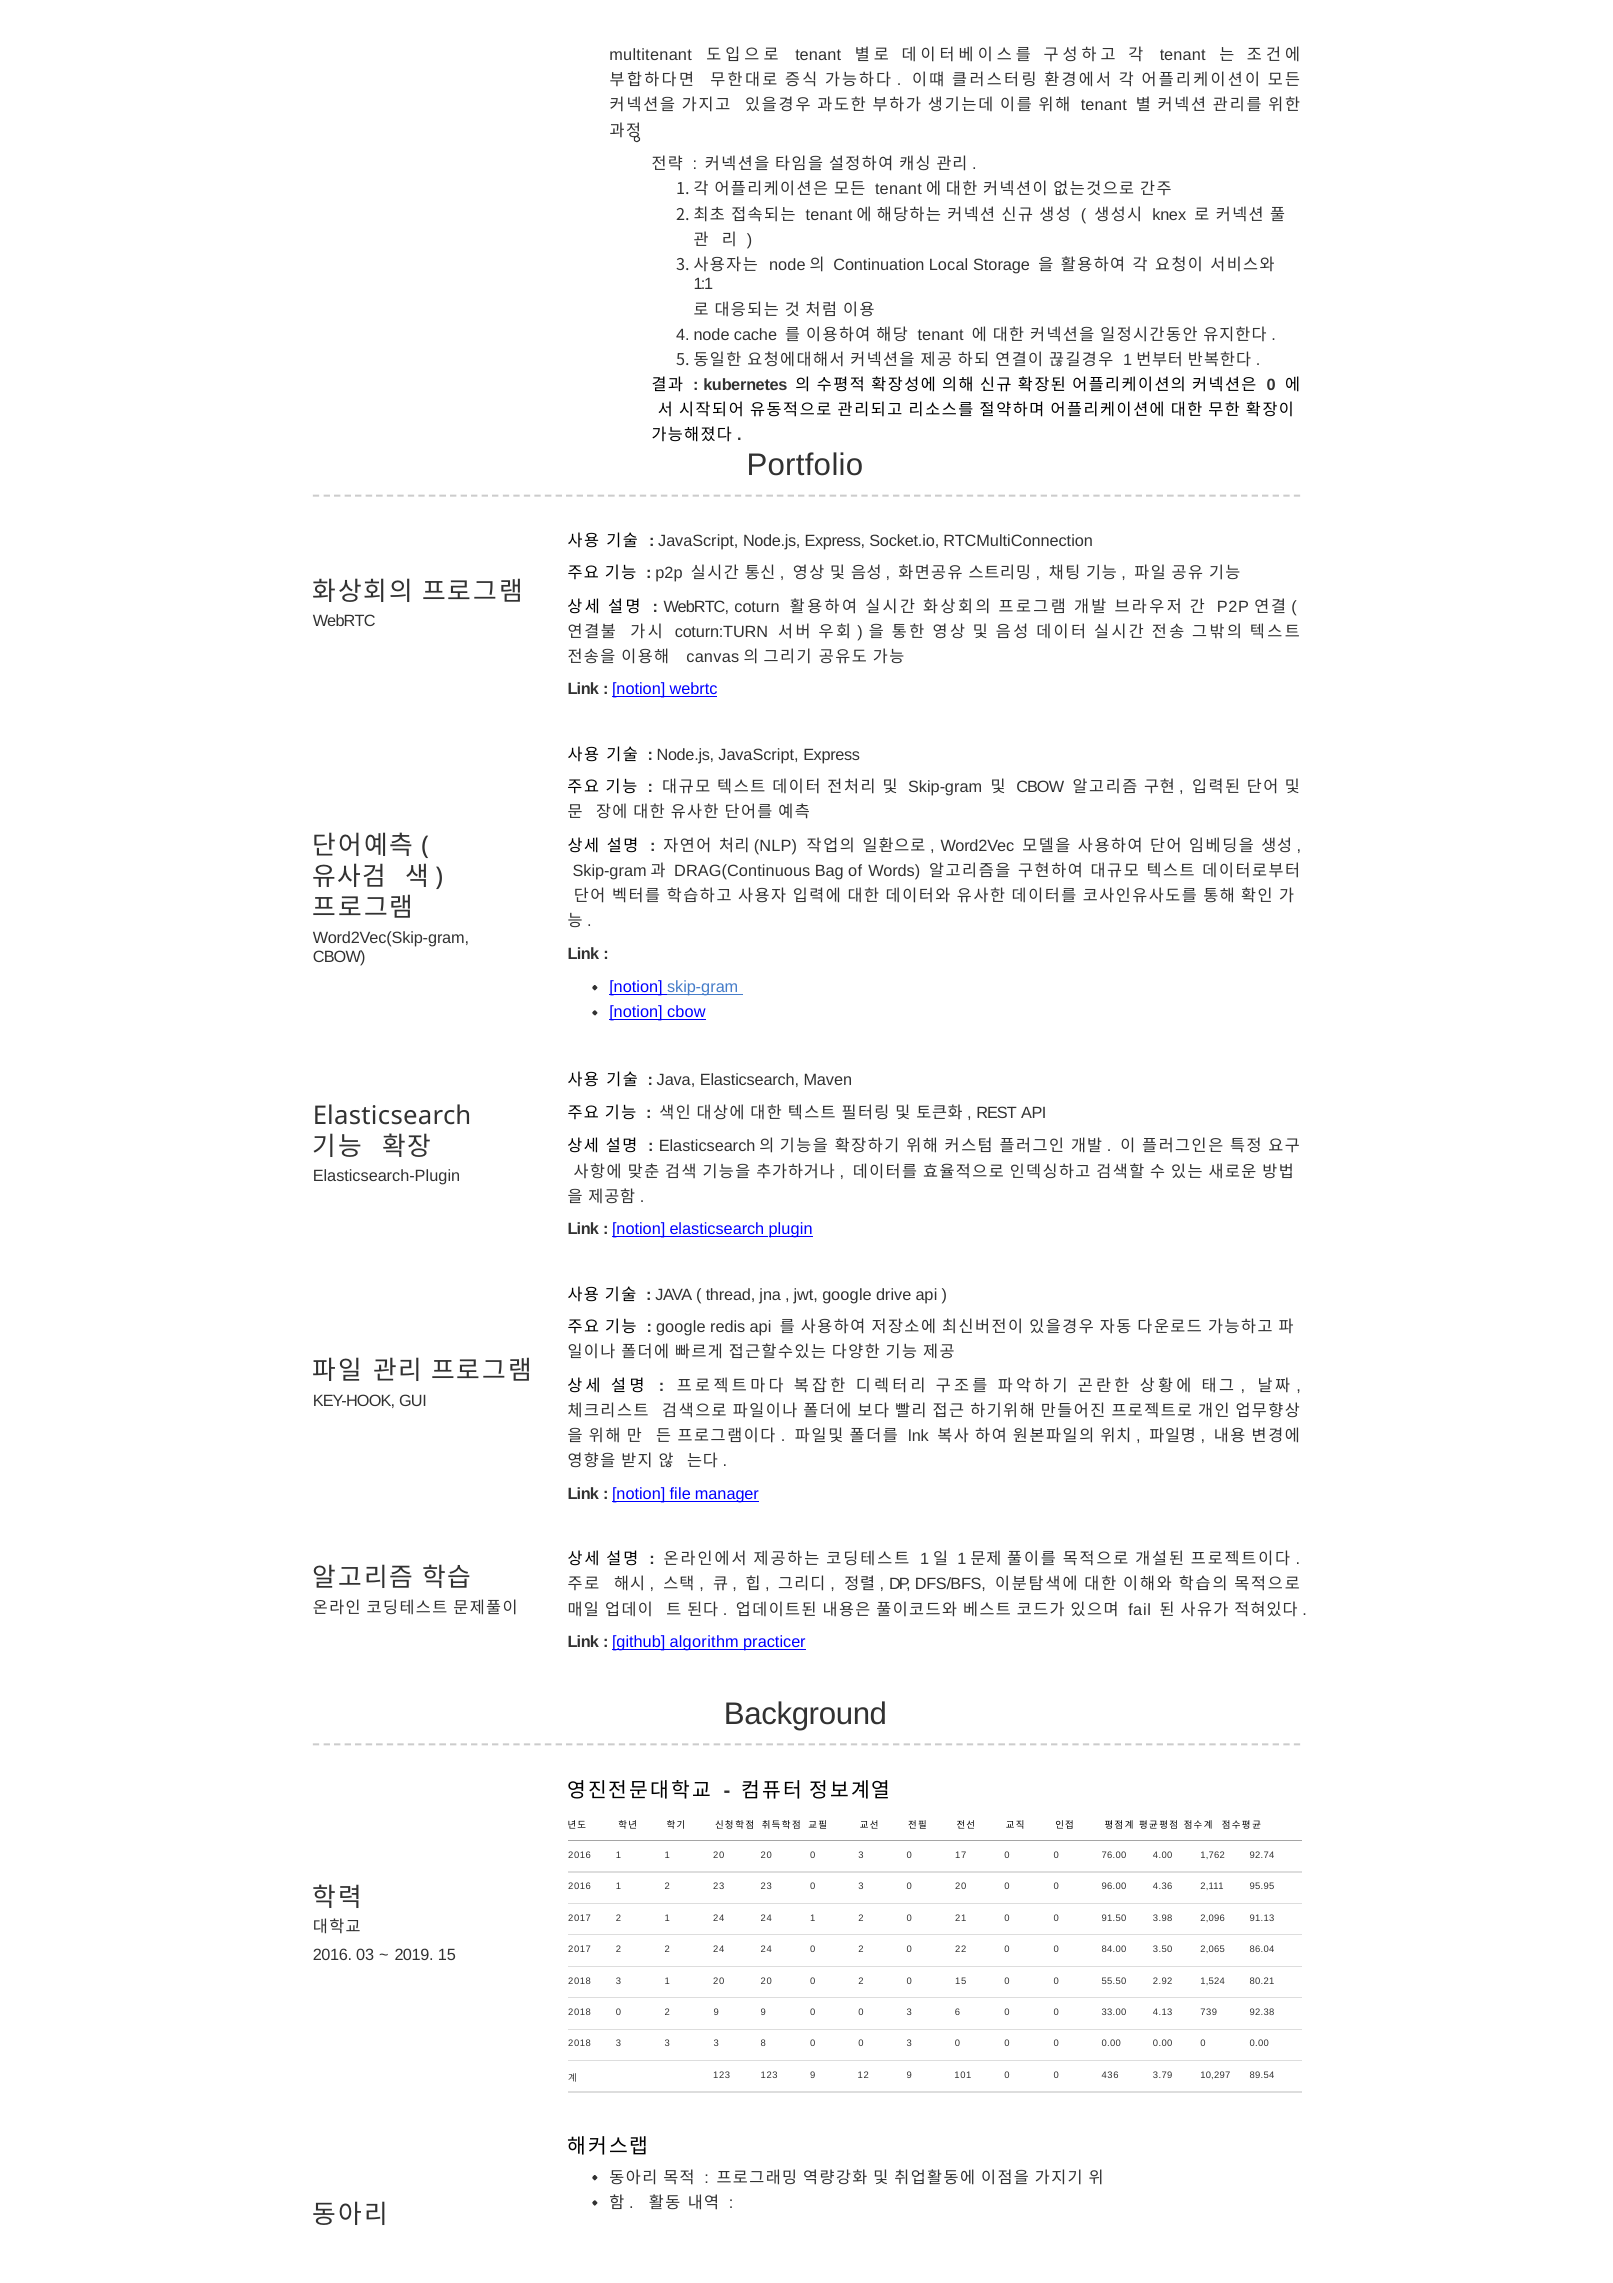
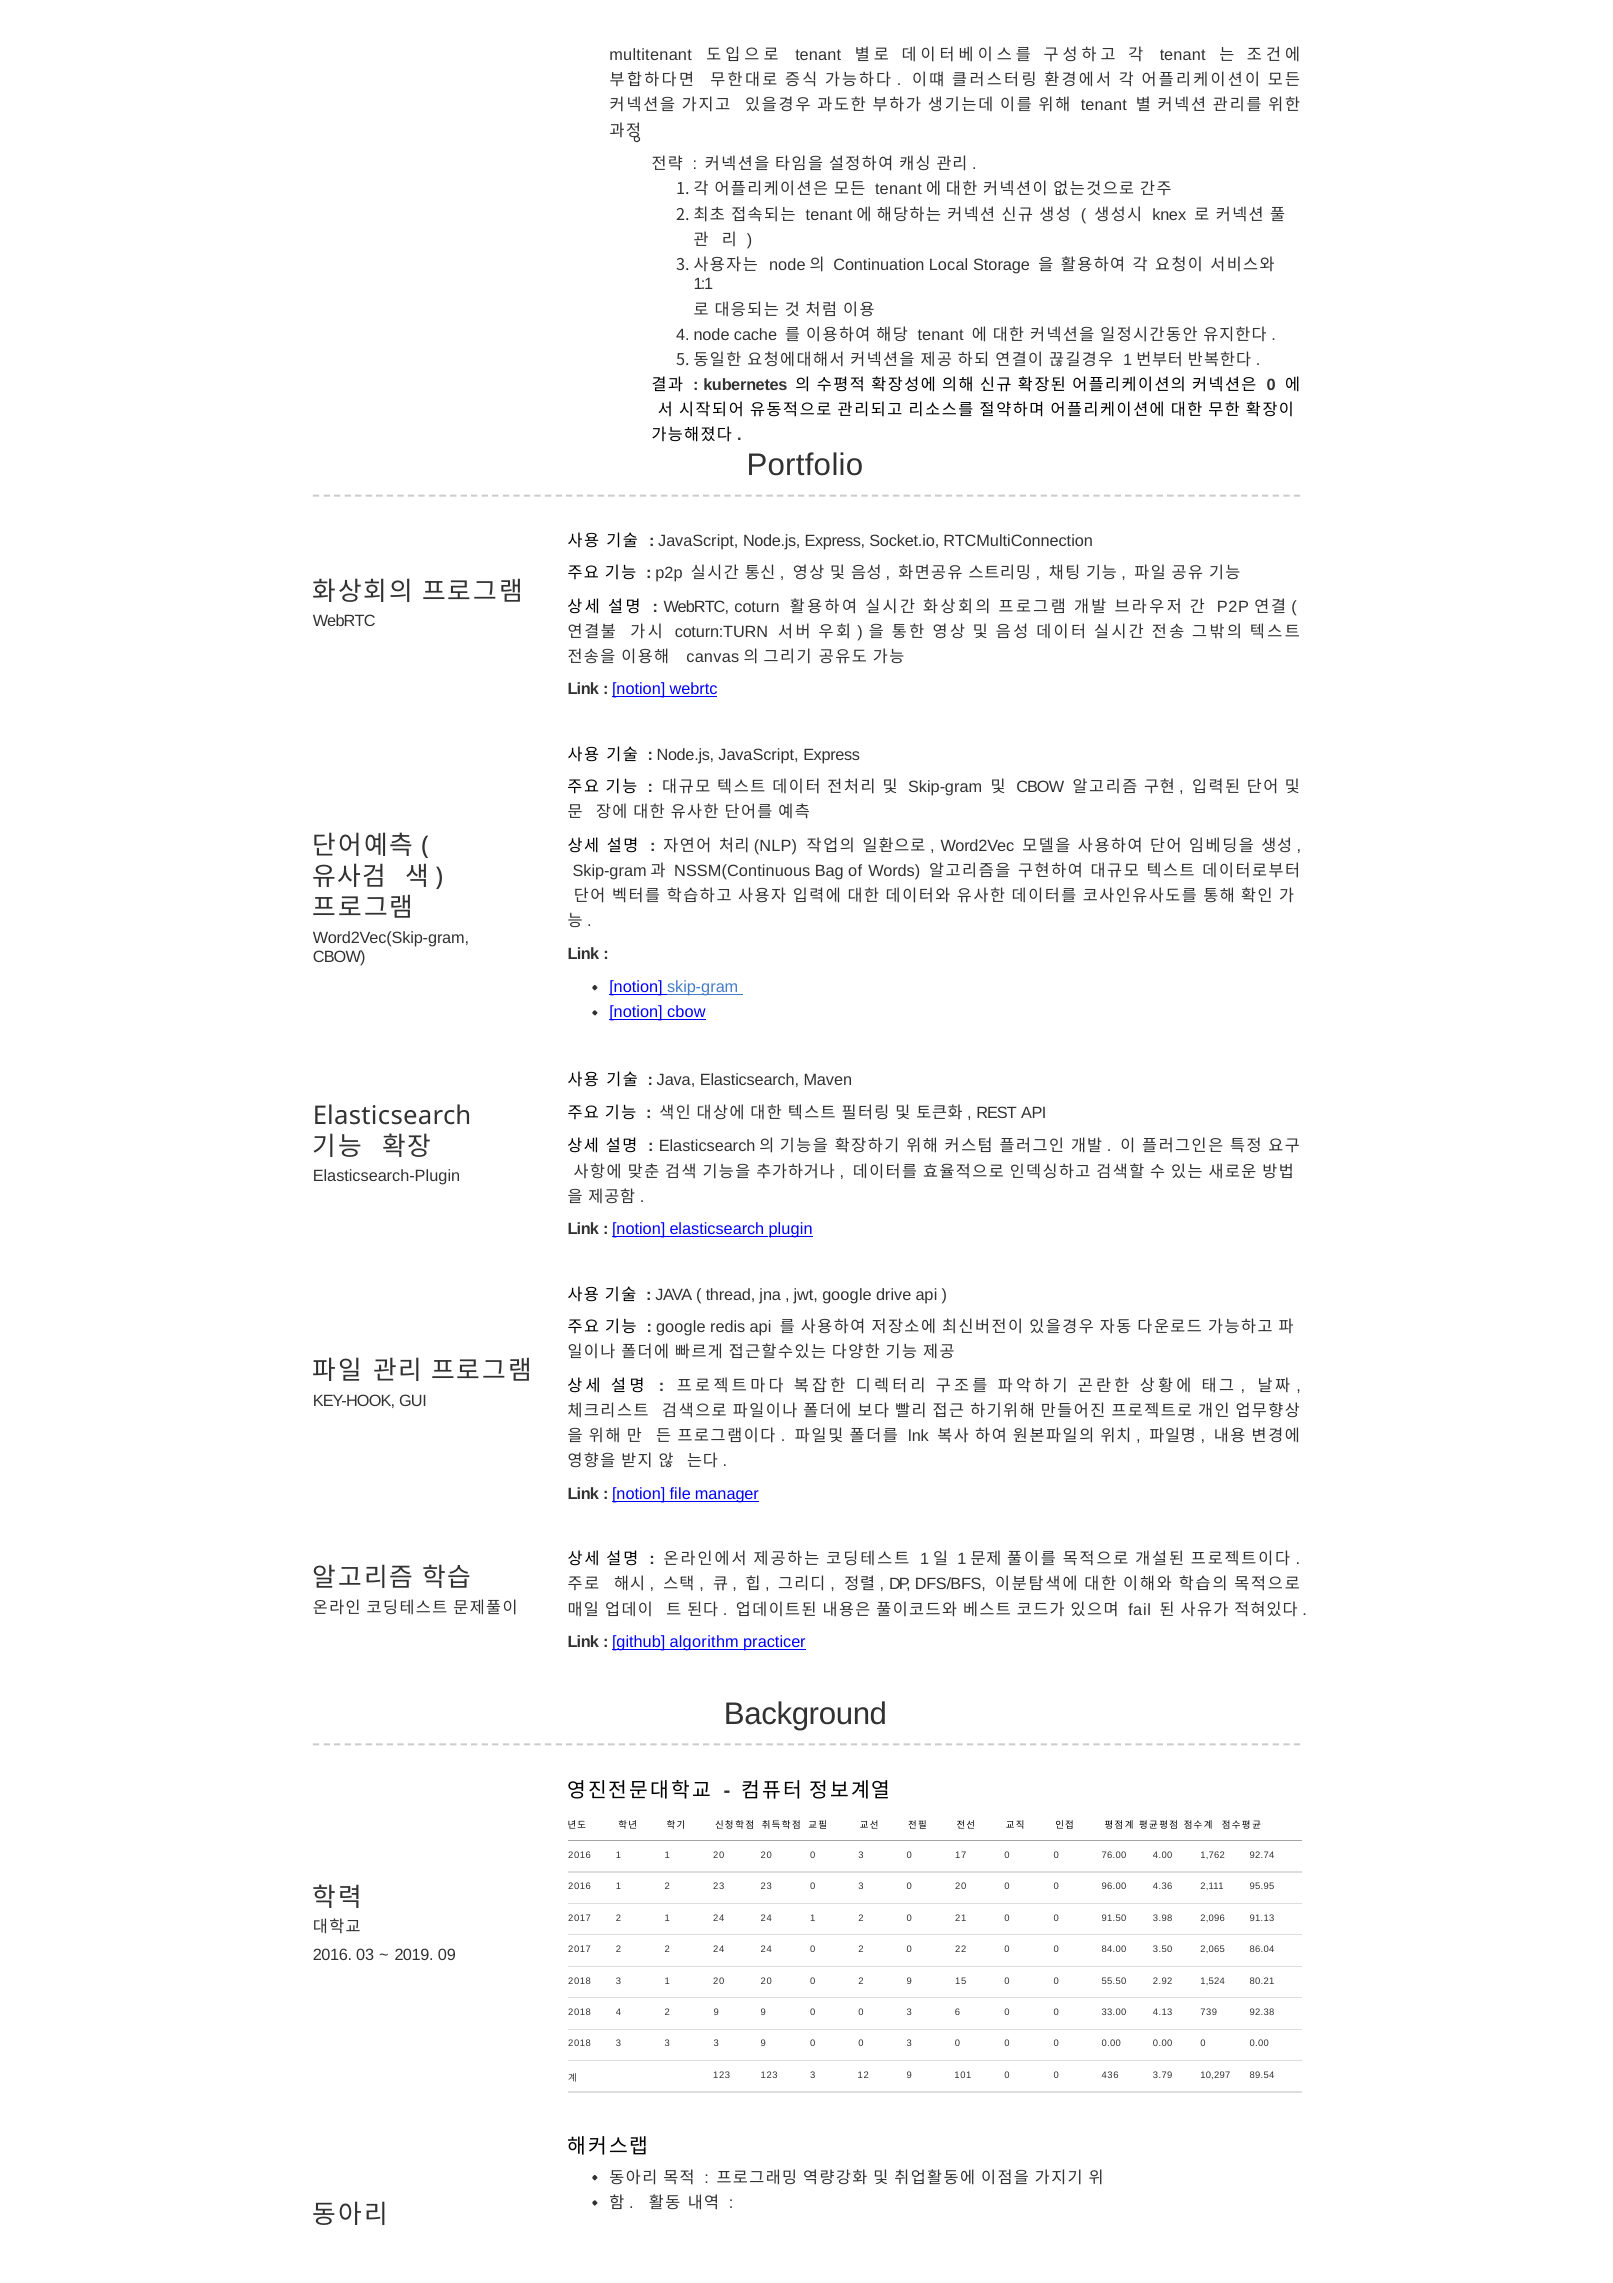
DRAG(Continuous: DRAG(Continuous -> NSSM(Continuous (742, 871)
2019 15: 15 -> 09 (447, 1955)
20 0 2 0: 0 -> 9 (909, 1981)
2018 0: 0 -> 4 (618, 2012)
3 8: 8 -> 9 (763, 2043)
123 9: 9 -> 3 (813, 2075)
